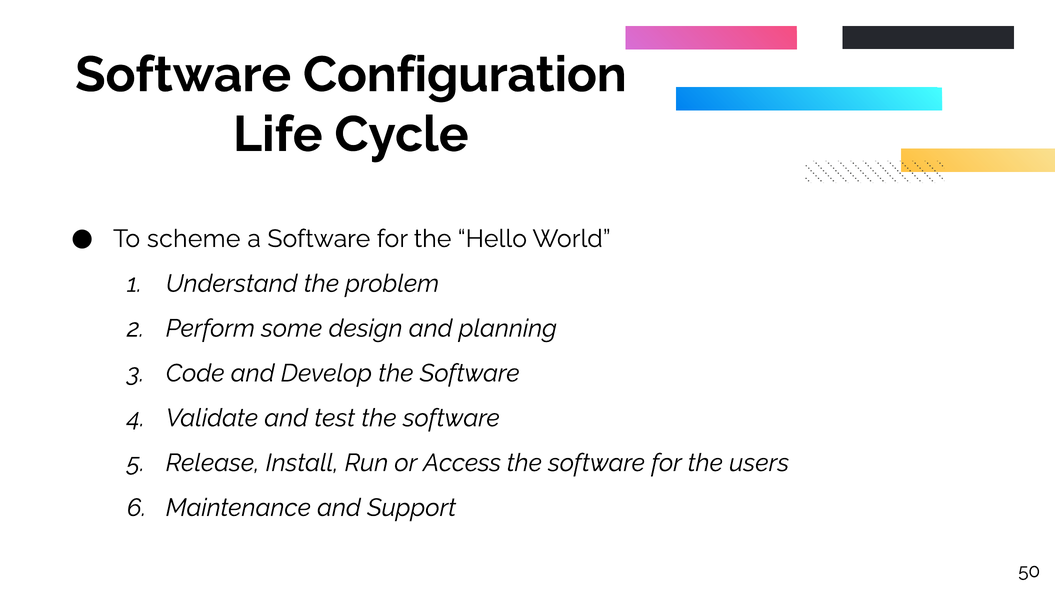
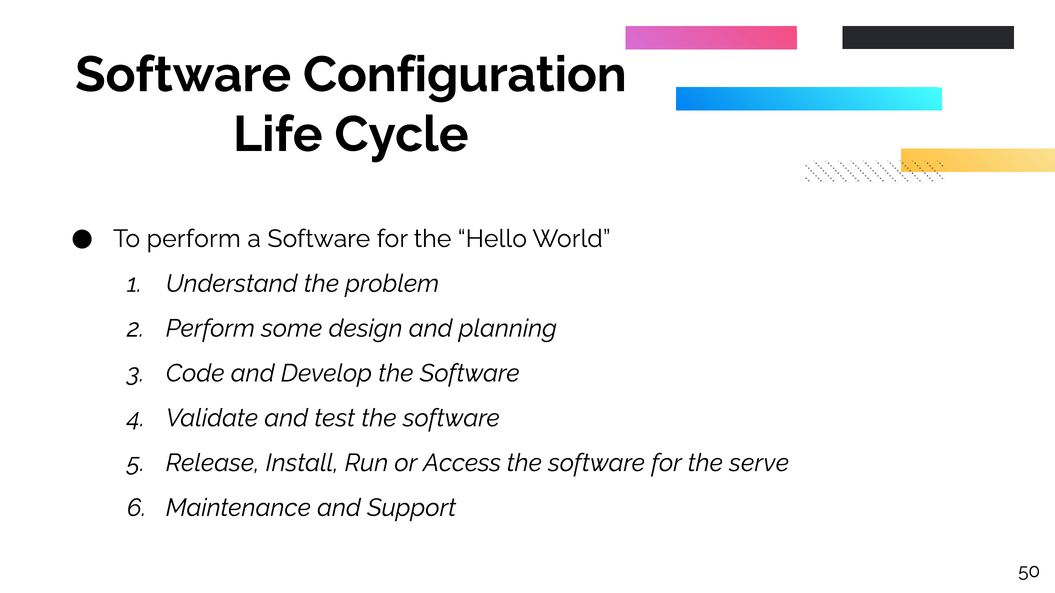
To scheme: scheme -> perform (194, 239)
users: users -> serve (759, 463)
